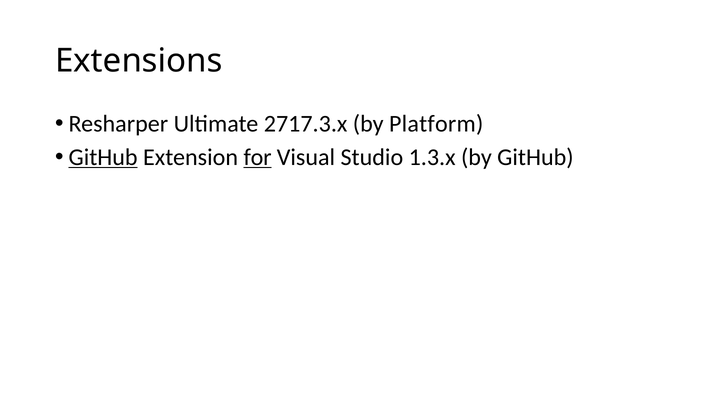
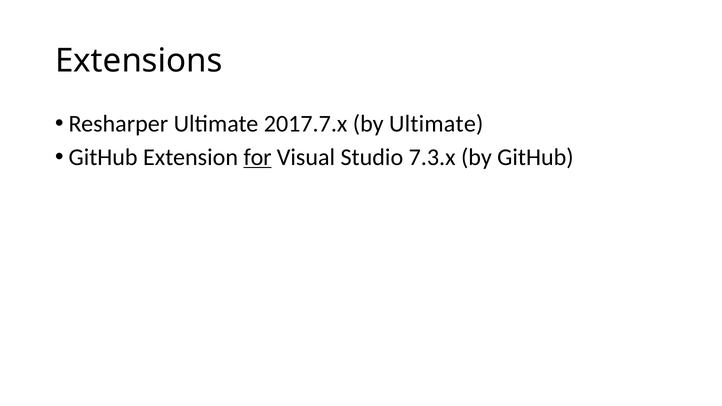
2717.3.x: 2717.3.x -> 2017.7.x (306, 124)
by Platform: Platform -> Ultimate (436, 124)
GitHub underline: present -> none (103, 157)
1.3.x: 1.3.x -> 7.3.x (432, 157)
